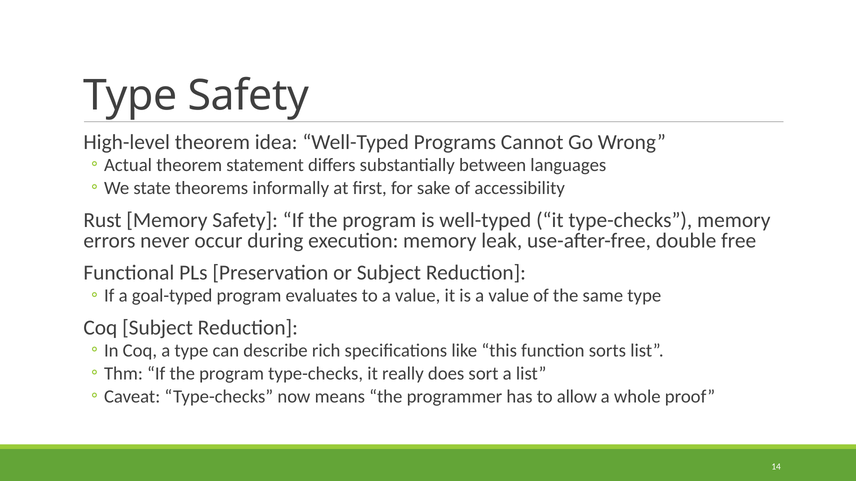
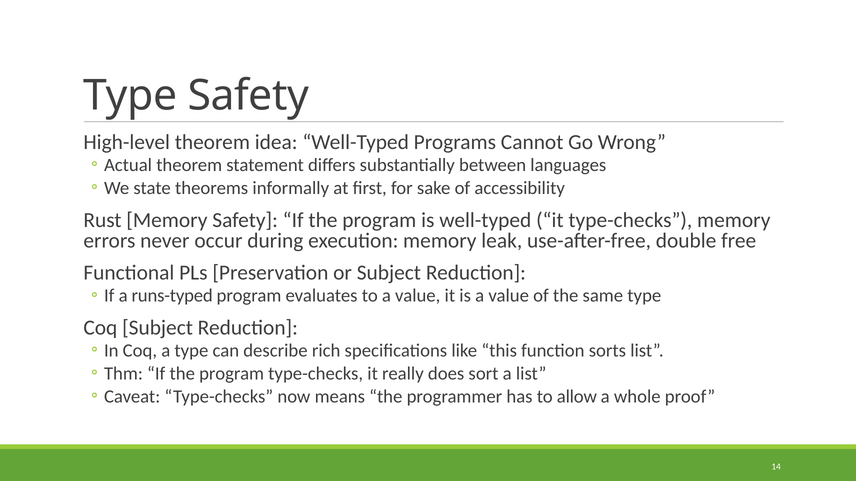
goal-typed: goal-typed -> runs-typed (172, 296)
